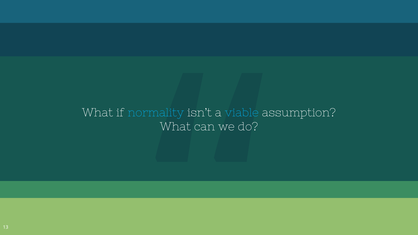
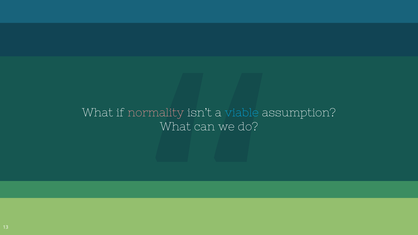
normality colour: light blue -> pink (156, 113)
